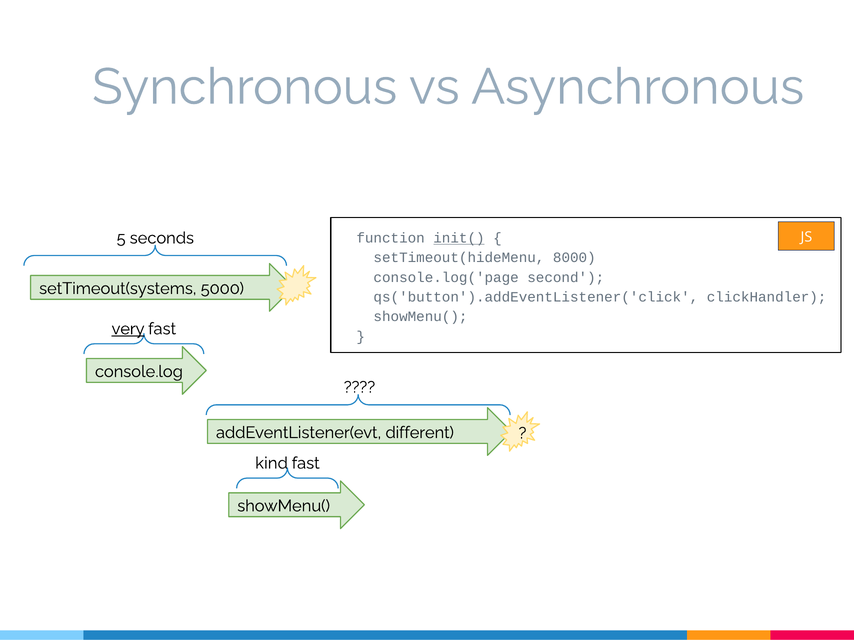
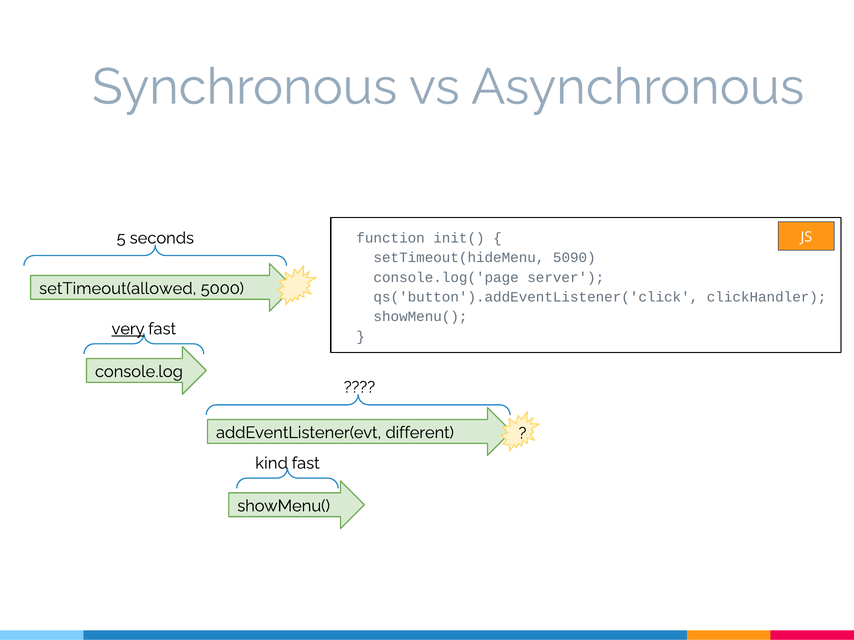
init( underline: present -> none (459, 238)
8000: 8000 -> 5090 (574, 258)
second: second -> server (566, 278)
setTimeout(systems: setTimeout(systems -> setTimeout(allowed (118, 289)
